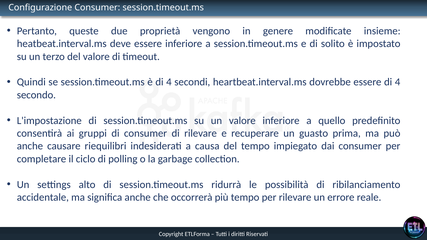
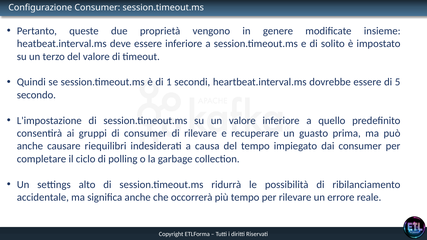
è di 4: 4 -> 1 (169, 82)
essere di 4: 4 -> 5 (398, 82)
